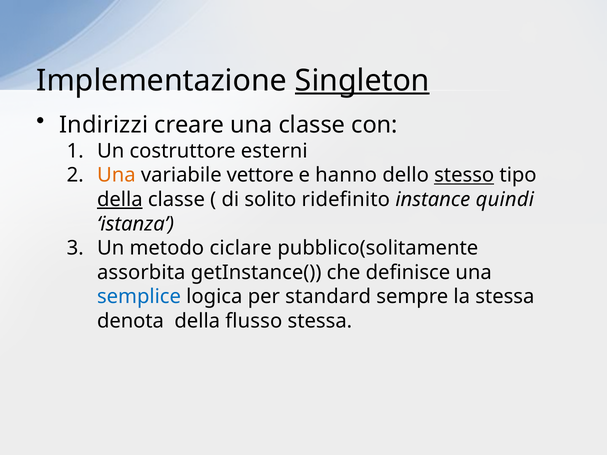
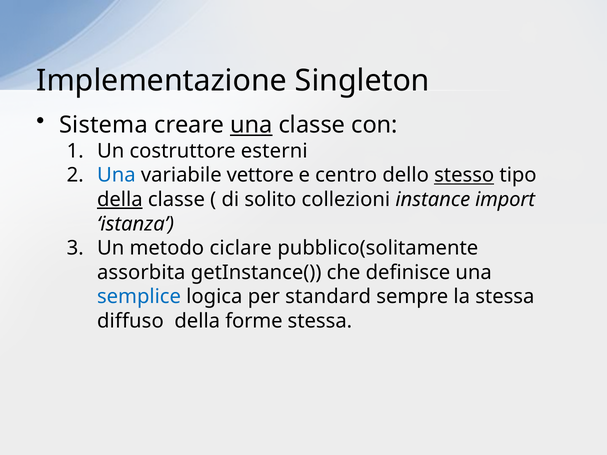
Singleton underline: present -> none (362, 81)
Indirizzi: Indirizzi -> Sistema (104, 125)
una underline: none -> present (251, 125)
Una colour: orange -> blue (116, 175)
hanno: hanno -> centro (346, 175)
ridefinito: ridefinito -> collezioni (346, 200)
quindi: quindi -> import (505, 200)
denota: denota -> diffuso (130, 321)
flusso: flusso -> forme (254, 321)
